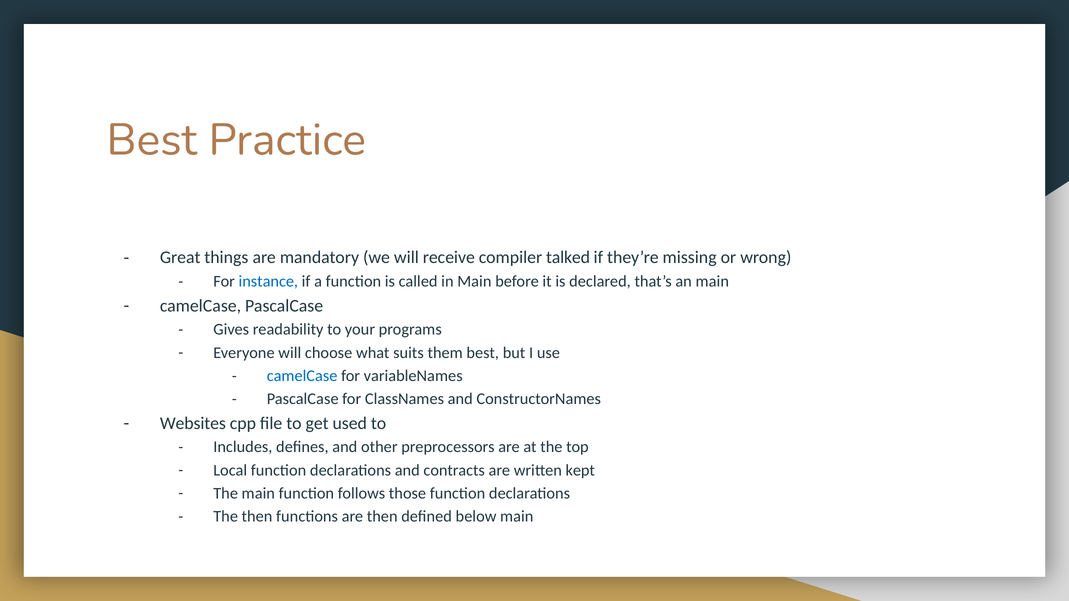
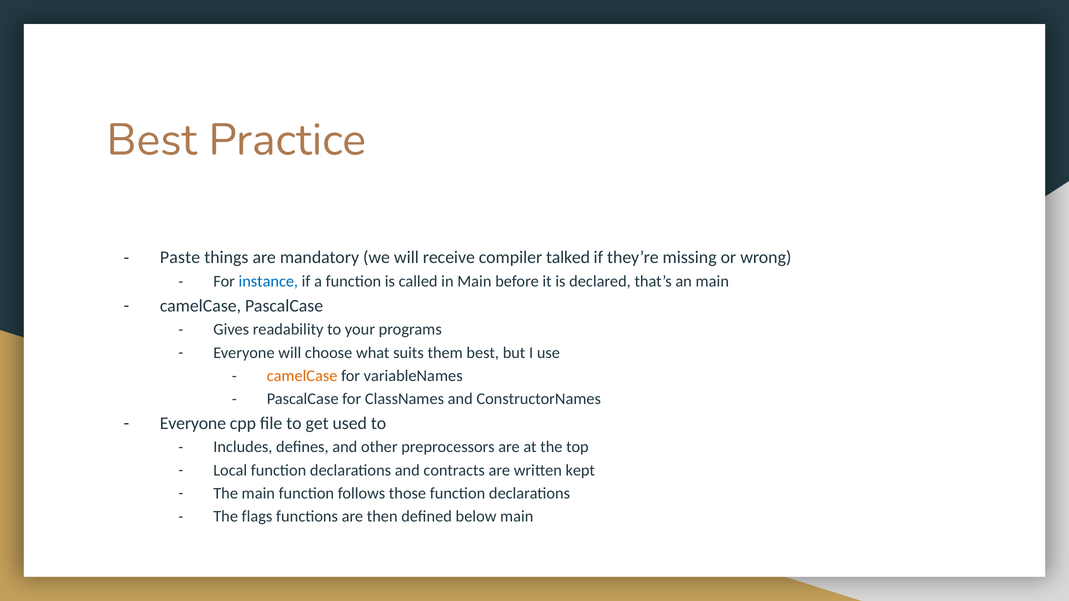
Great: Great -> Paste (180, 258)
camelCase colour: blue -> orange (302, 376)
Websites: Websites -> Everyone (193, 423)
The then: then -> flags (257, 517)
